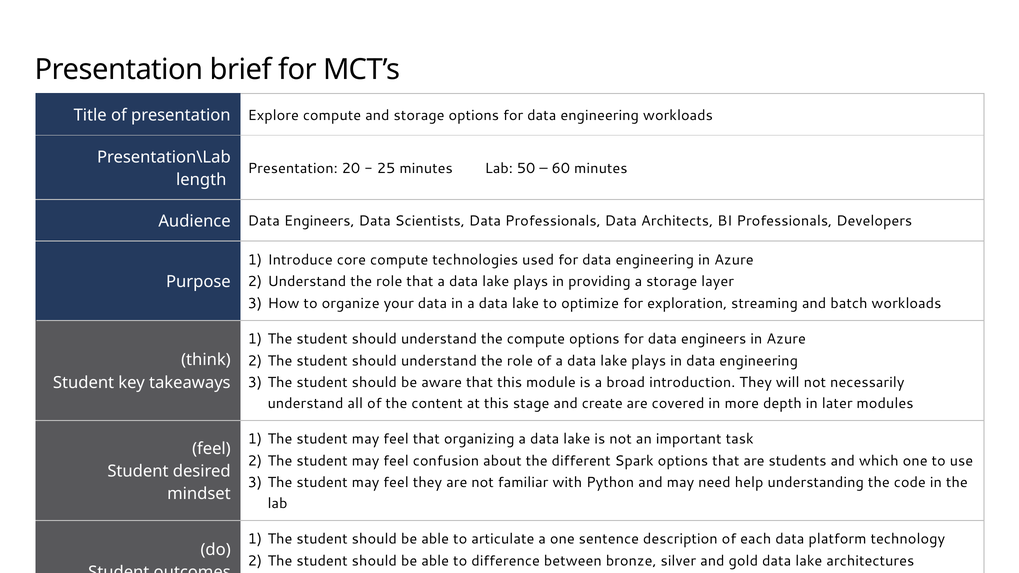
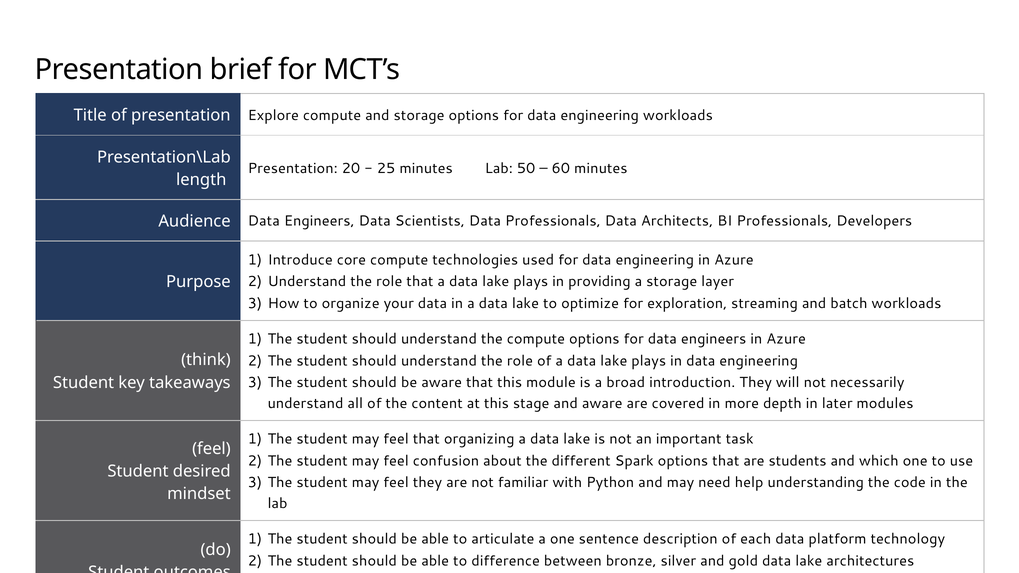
and create: create -> aware (602, 403)
